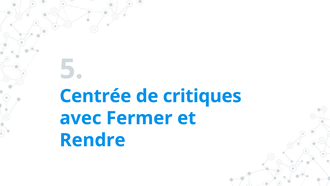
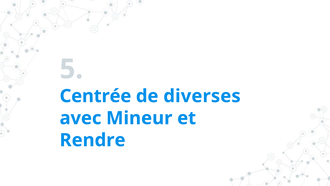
critiques: critiques -> diverses (202, 96)
Fermer: Fermer -> Mineur (139, 118)
